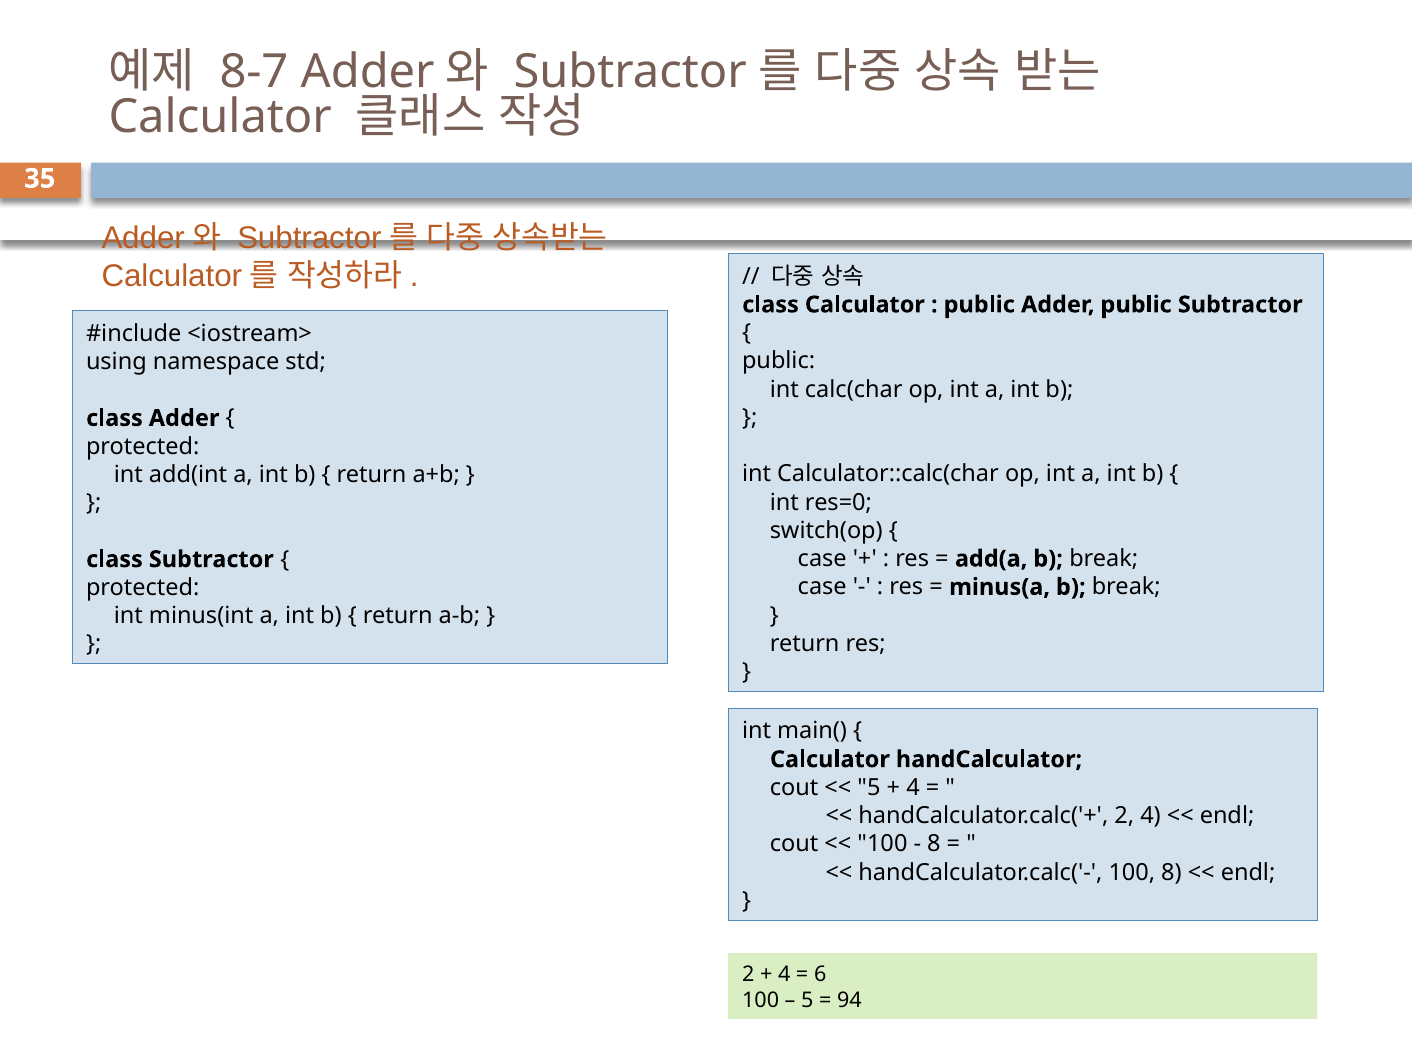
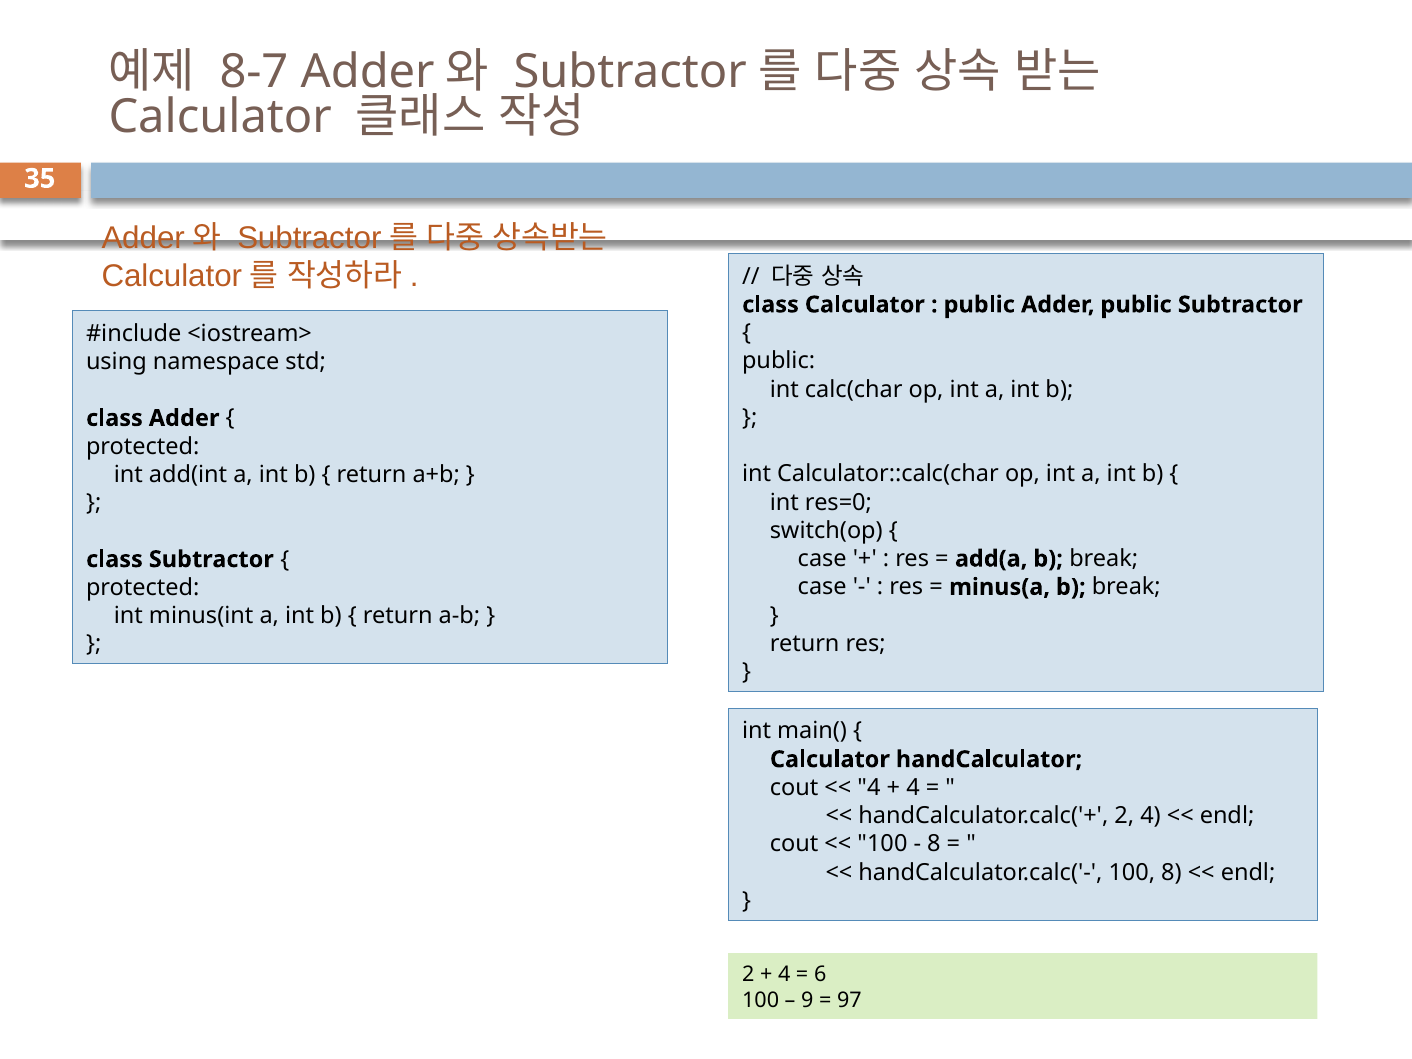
5: 5 -> 4 (869, 788)
5: 5 -> 9 (807, 1000)
94: 94 -> 97 (849, 1000)
